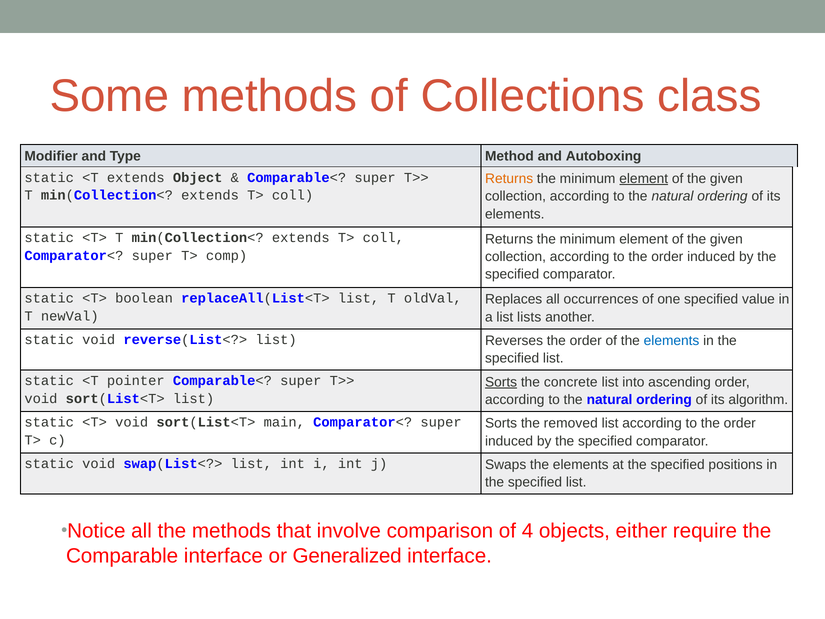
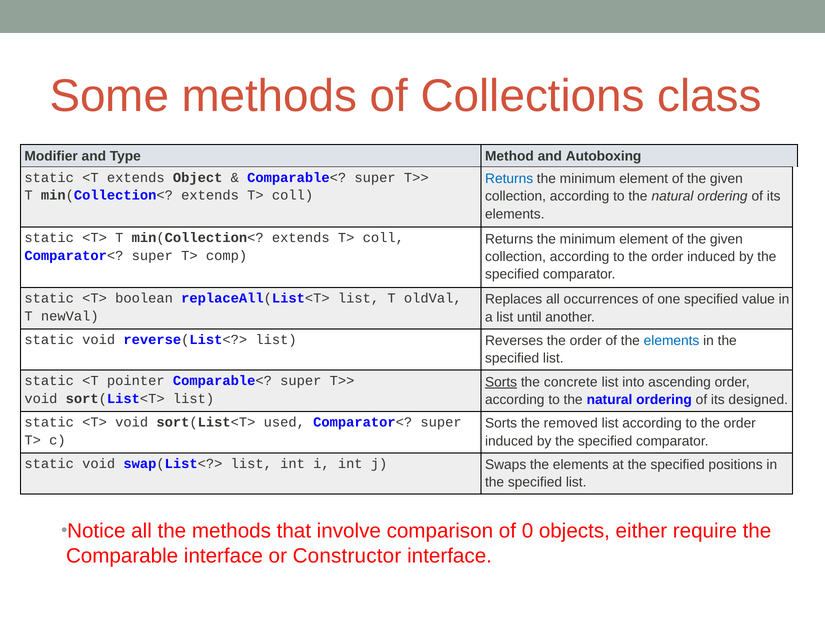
Returns colour: orange -> blue (509, 179)
element underline: present -> none (644, 179)
lists: lists -> until (529, 317)
algorithm: algorithm -> designed (758, 400)
main: main -> used (284, 422)
4: 4 -> 0 (527, 531)
Generalized: Generalized -> Constructor (347, 556)
